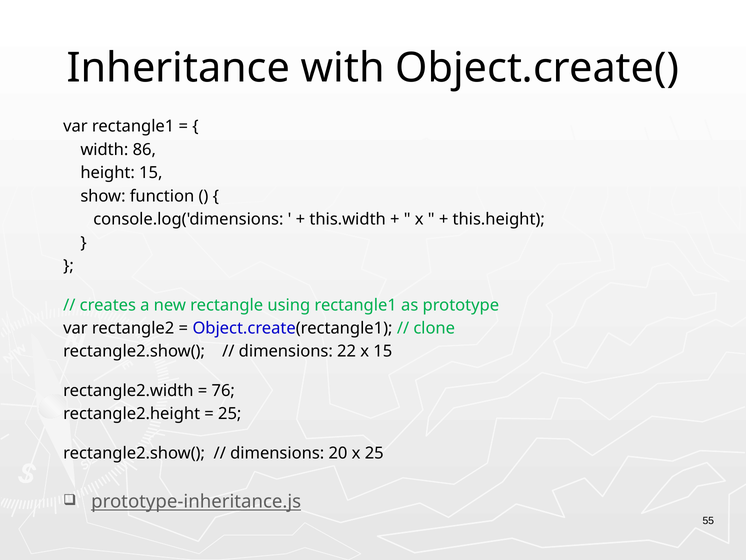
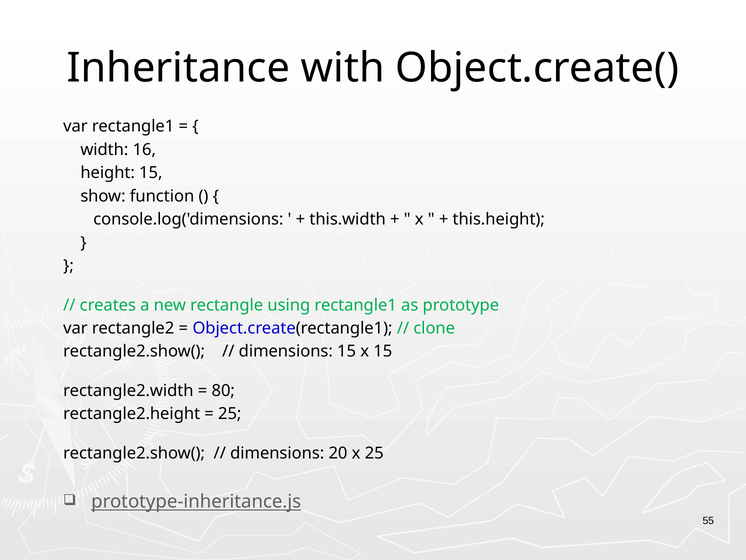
86: 86 -> 16 (144, 150)
dimensions 22: 22 -> 15 (347, 351)
76: 76 -> 80 (223, 390)
